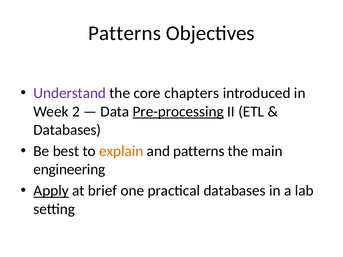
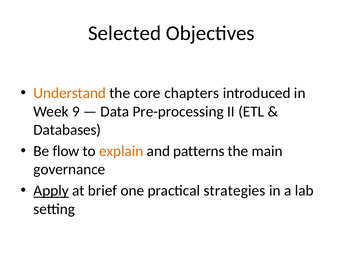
Patterns: Patterns -> Selected (125, 33)
Understand colour: purple -> orange (70, 93)
2: 2 -> 9 (76, 112)
Pre-processing underline: present -> none (178, 112)
best: best -> flow (66, 151)
engineering: engineering -> governance (69, 170)
practical databases: databases -> strategies (234, 191)
